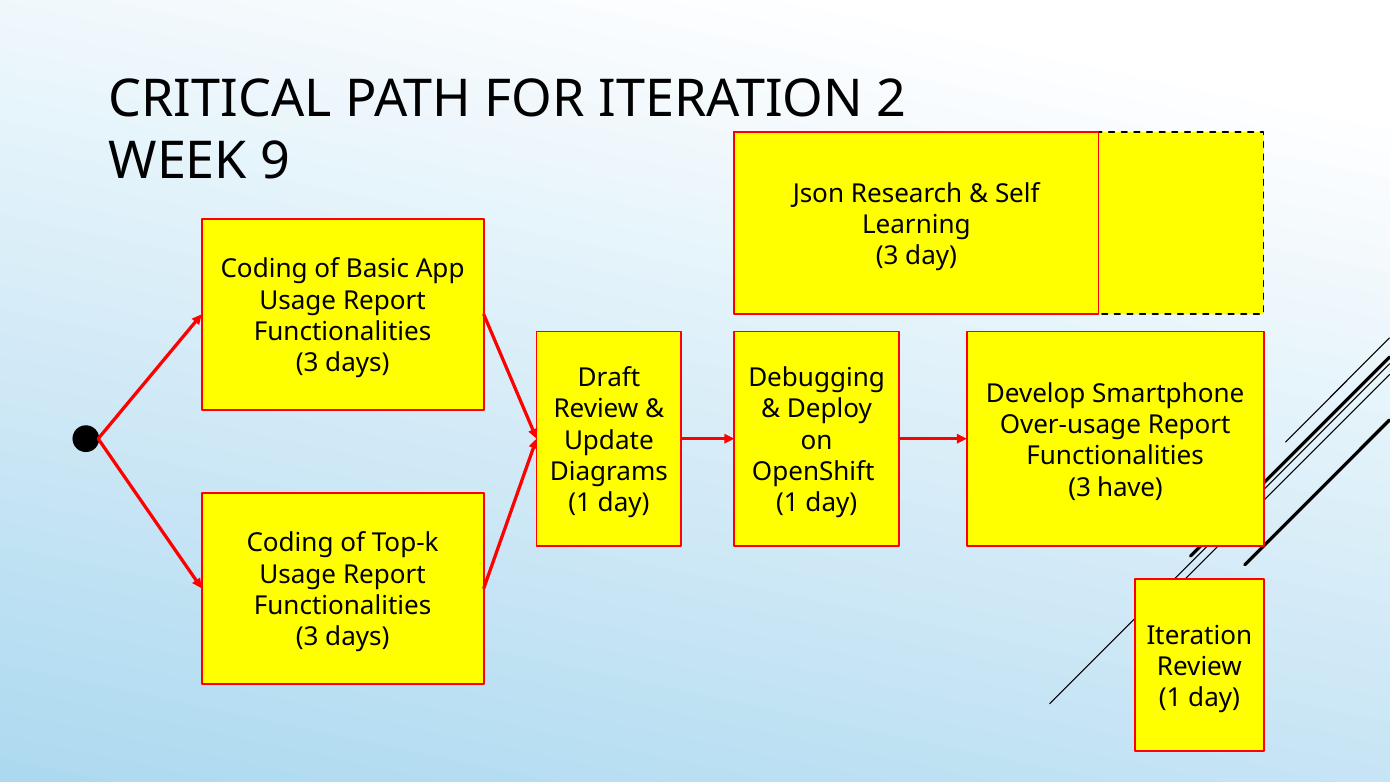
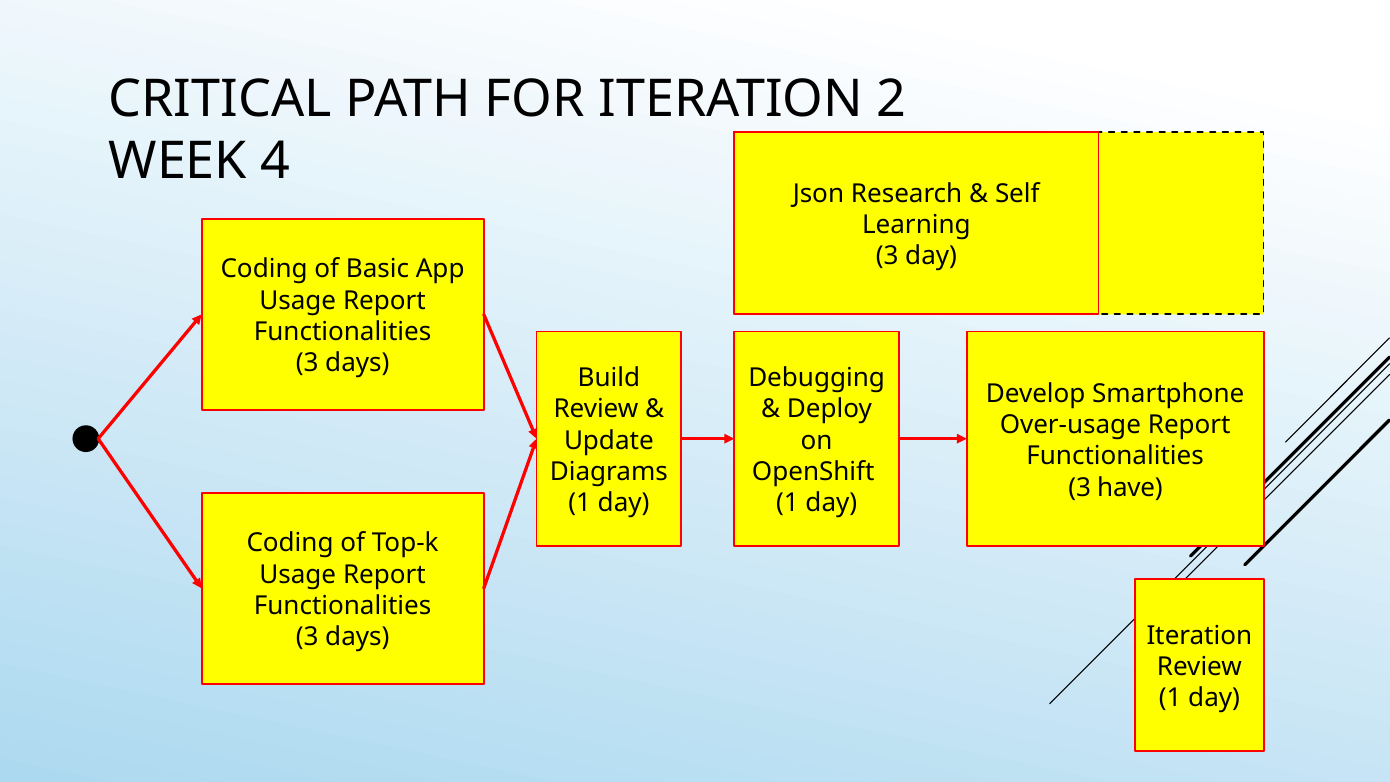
9: 9 -> 4 (276, 161)
Draft: Draft -> Build (609, 378)
